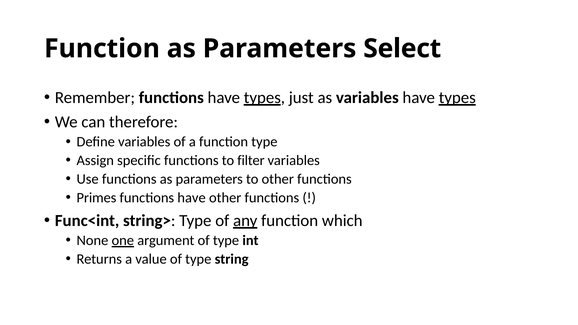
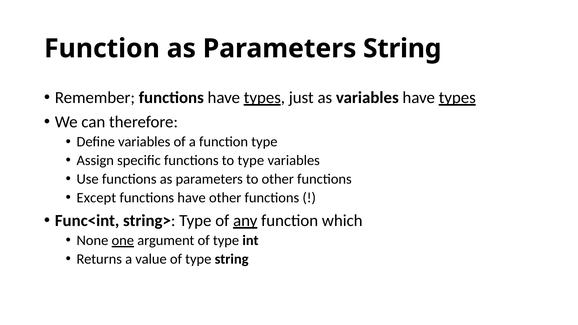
Parameters Select: Select -> String (402, 49)
to filter: filter -> type (251, 160)
Primes: Primes -> Except (96, 198)
